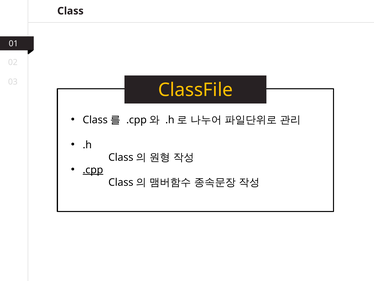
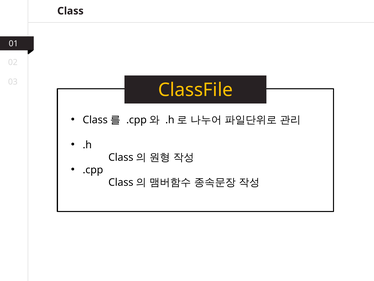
.cpp underline: present -> none (93, 170)
